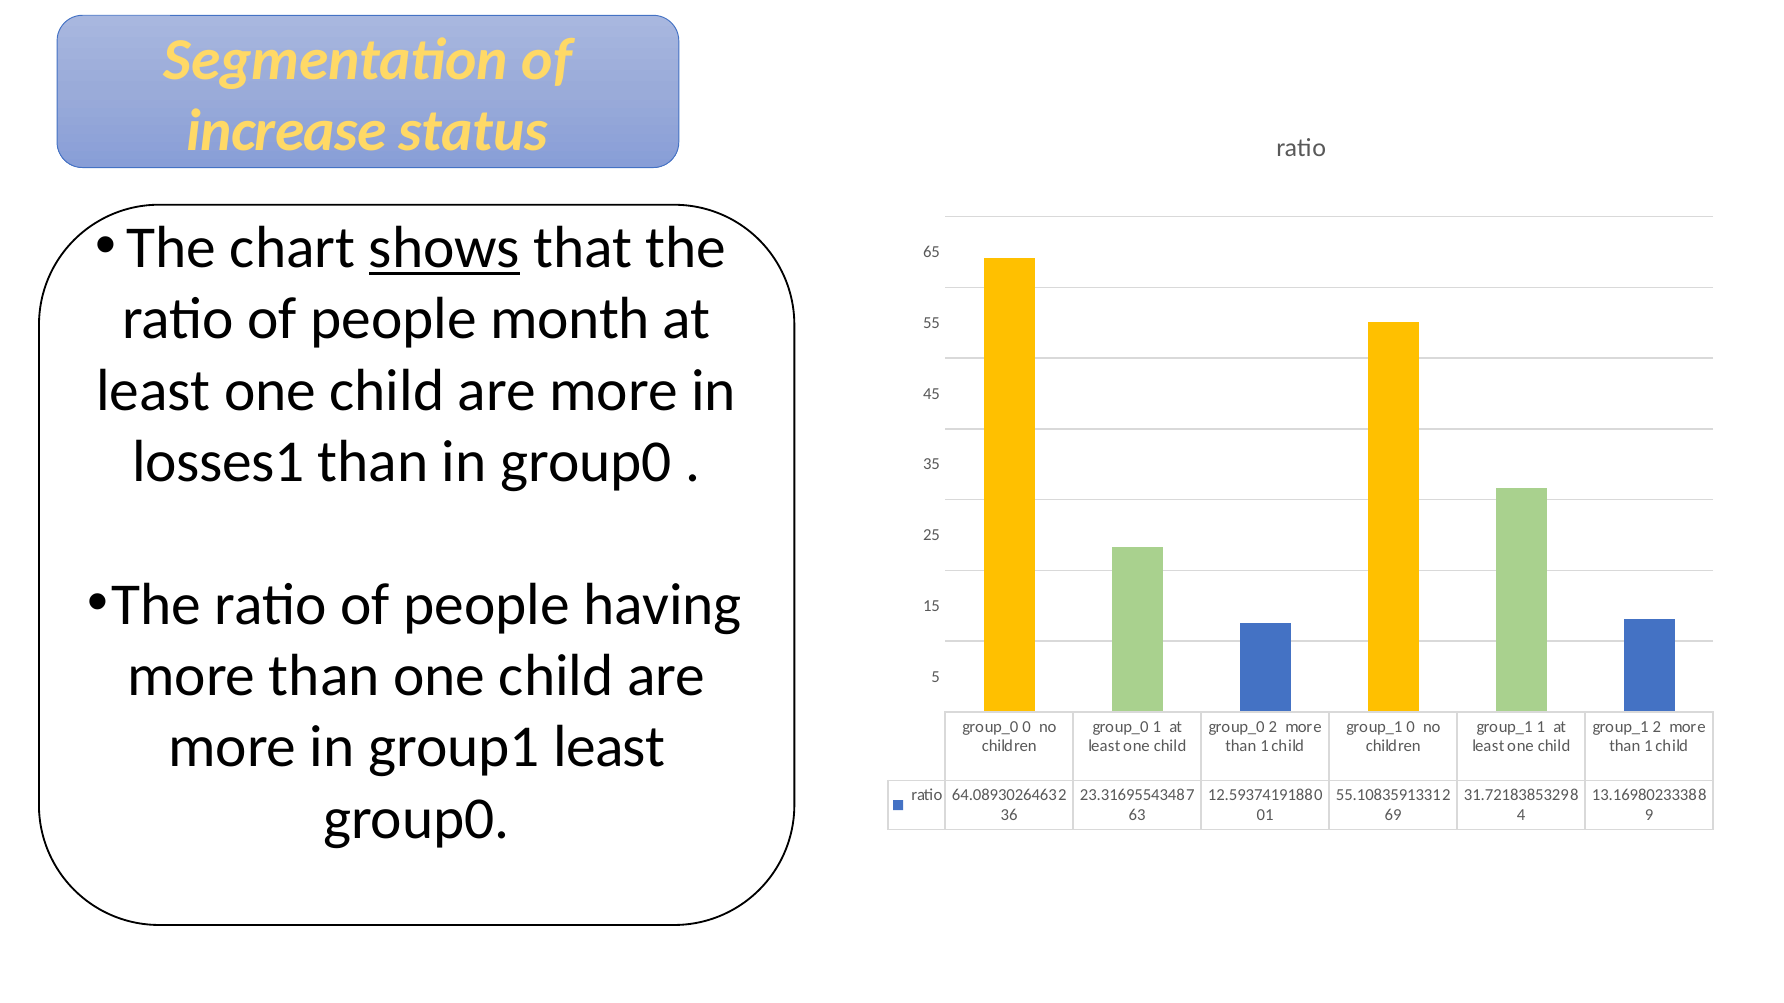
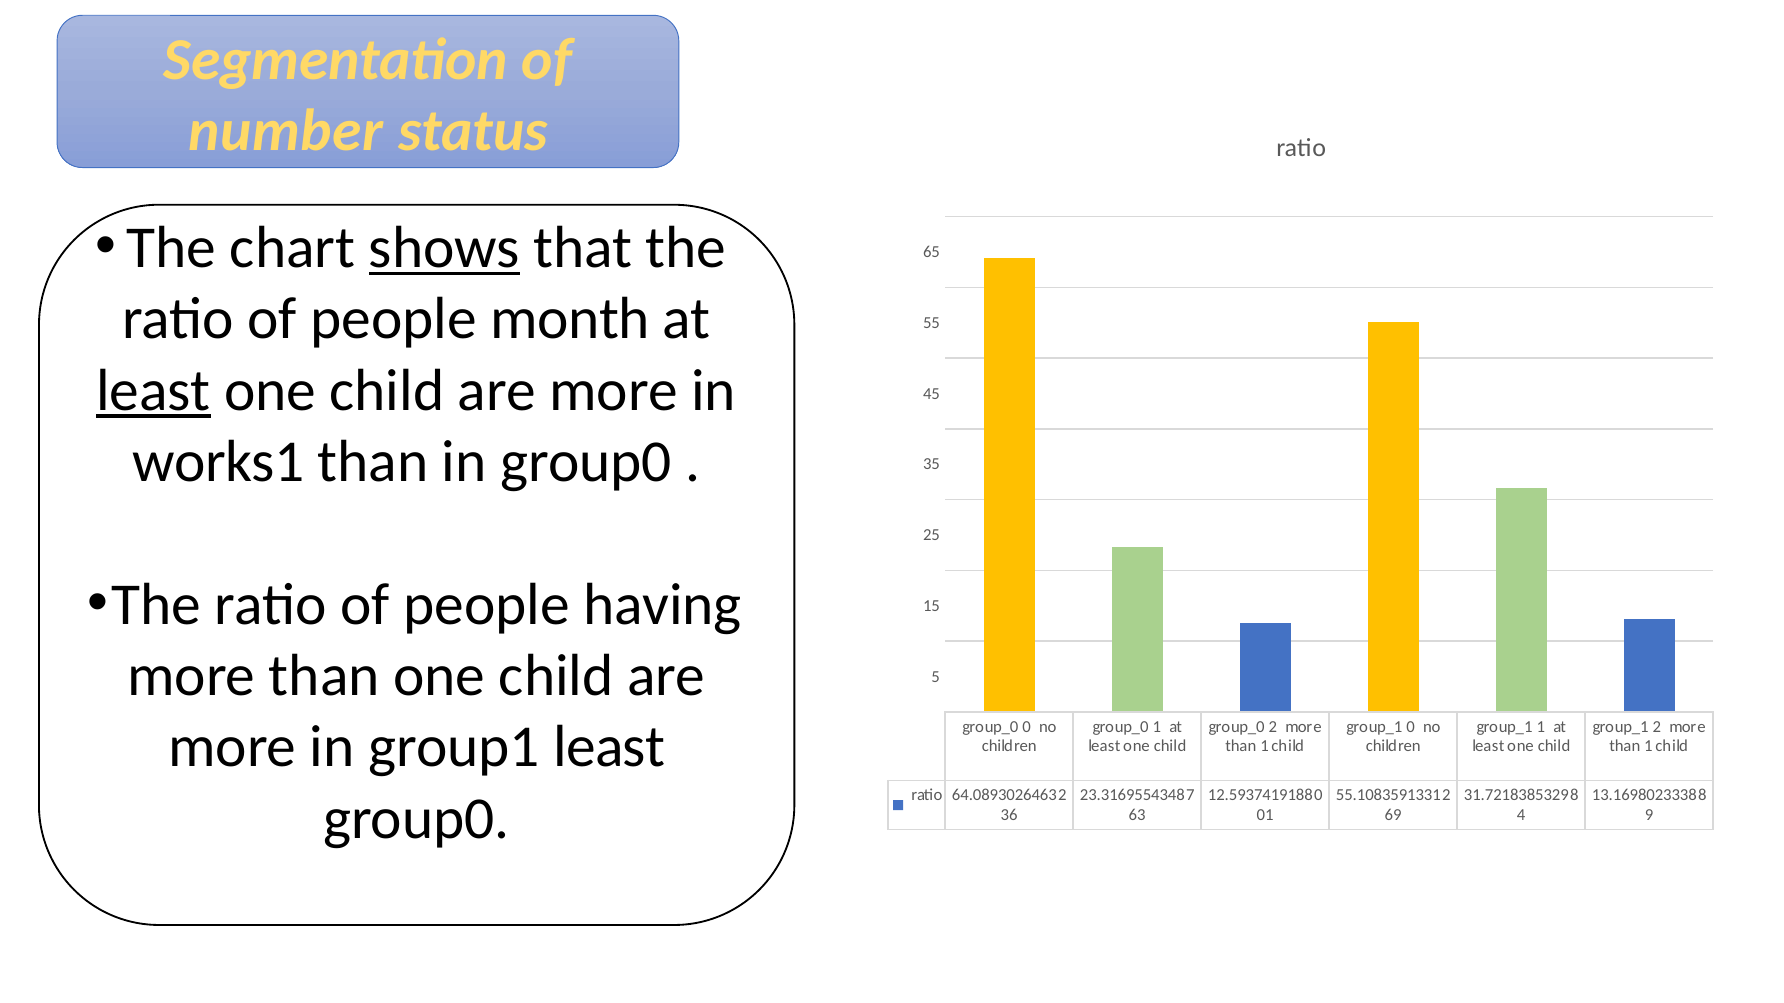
increase: increase -> number (286, 131)
least underline: none -> present (154, 391)
losses1: losses1 -> works1 (218, 462)
